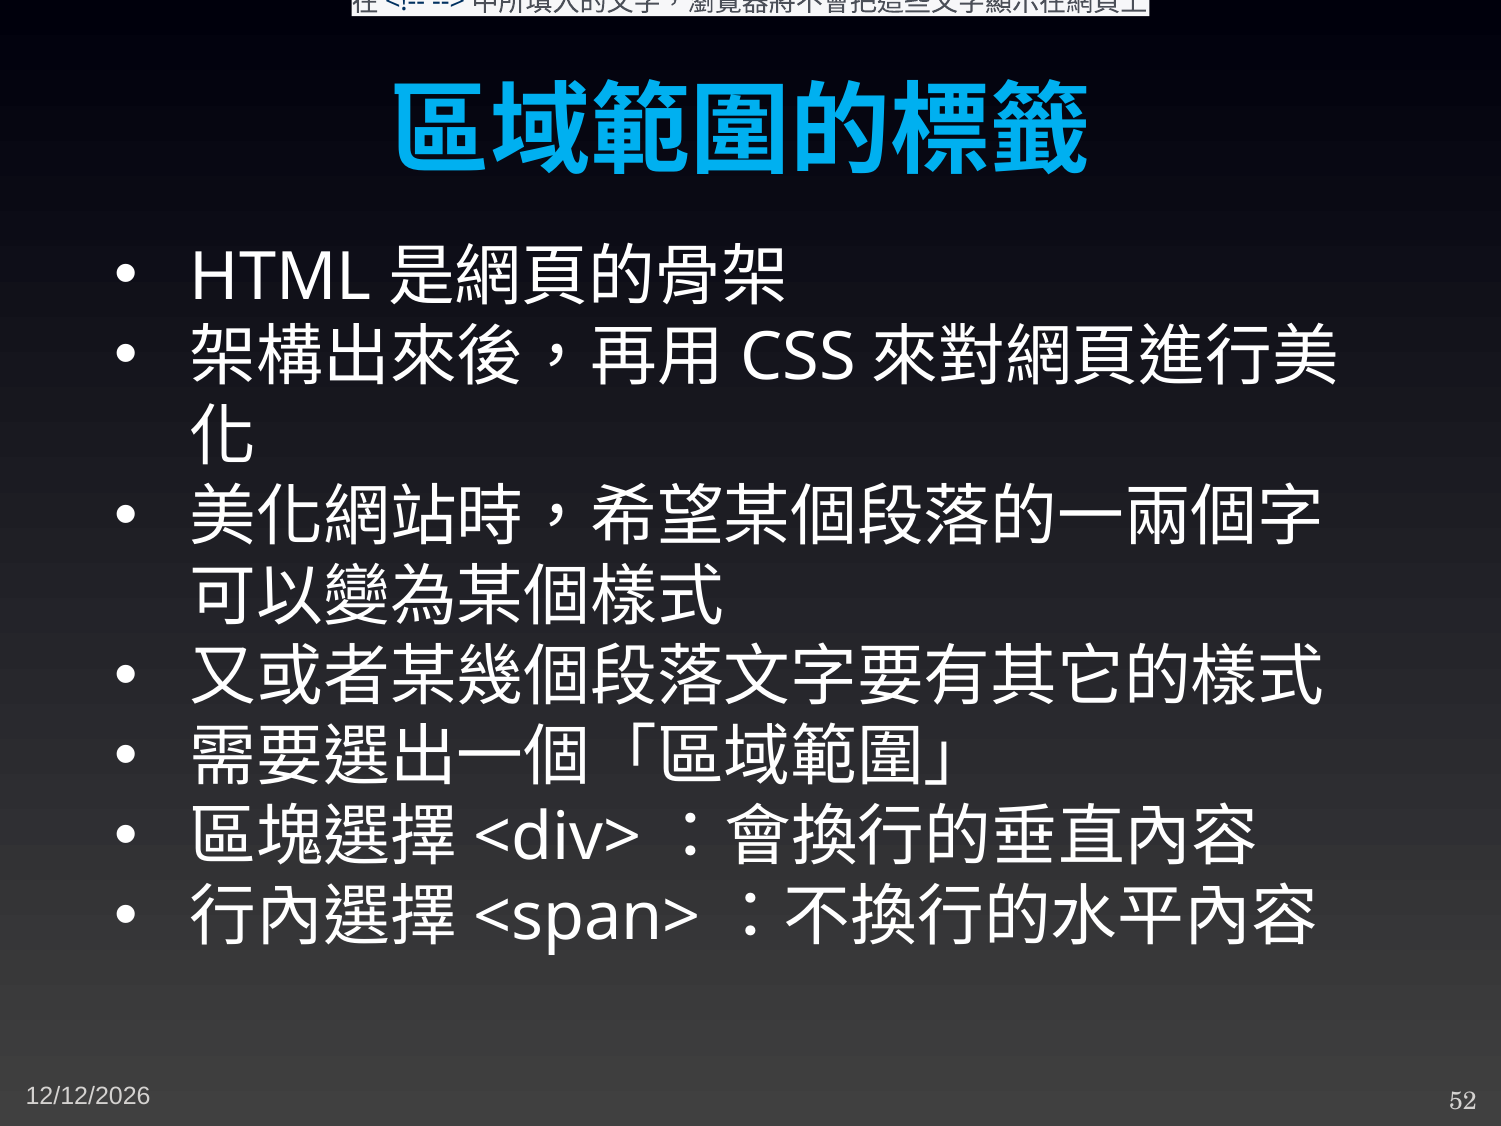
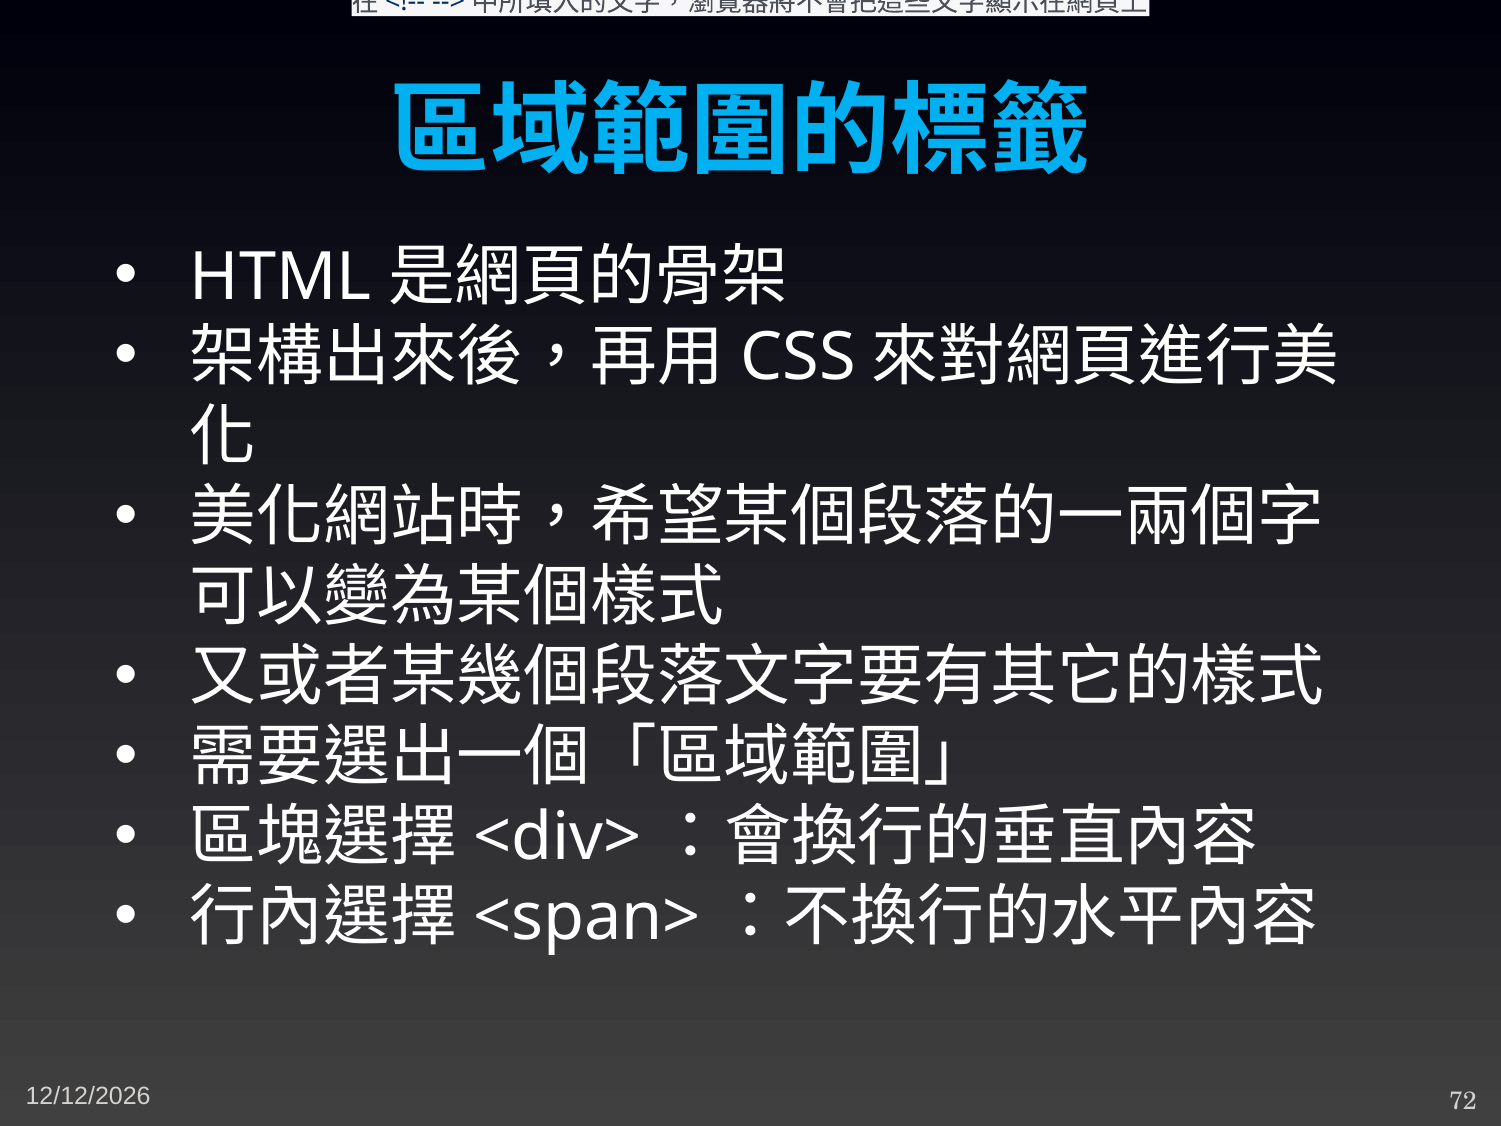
52: 52 -> 72 (1463, 1101)
